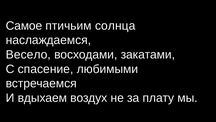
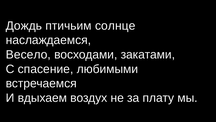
Самое: Самое -> Дождь (24, 26)
солнца: солнца -> солнце (115, 26)
